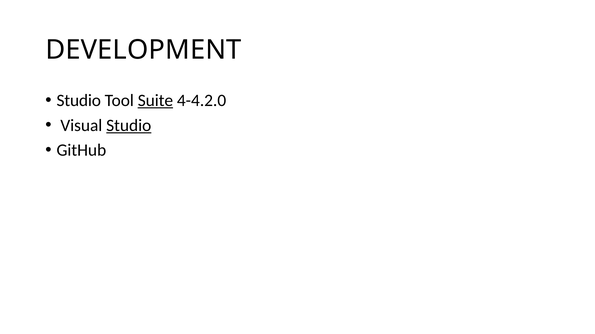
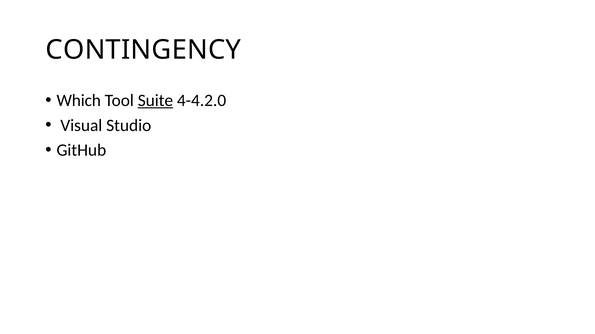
DEVELOPMENT: DEVELOPMENT -> CONTINGENCY (143, 50)
Studio: Studio -> Which (79, 101)
Studio underline: present -> none (129, 126)
